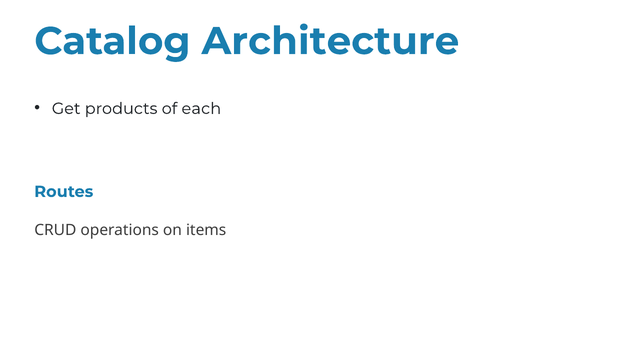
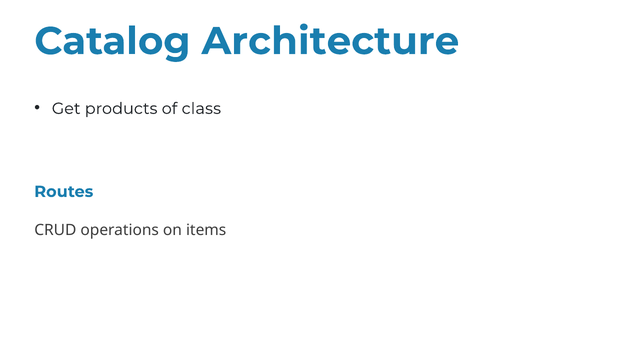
each: each -> class (201, 109)
